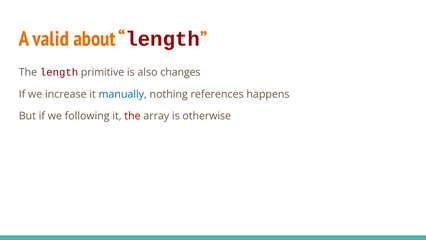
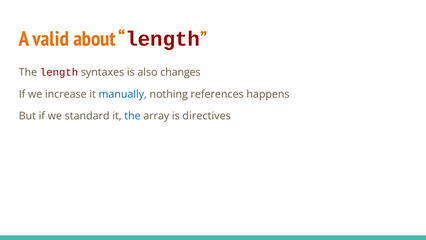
primitive: primitive -> syntaxes (103, 72)
following: following -> standard (87, 116)
the colour: red -> blue (132, 116)
otherwise: otherwise -> directives (207, 116)
